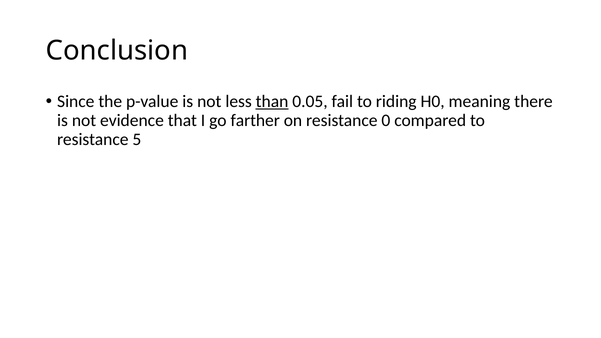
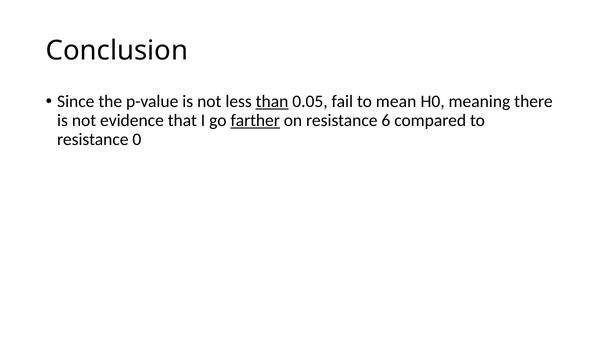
riding: riding -> mean (396, 102)
farther underline: none -> present (255, 121)
0: 0 -> 6 (386, 121)
5: 5 -> 0 (137, 139)
